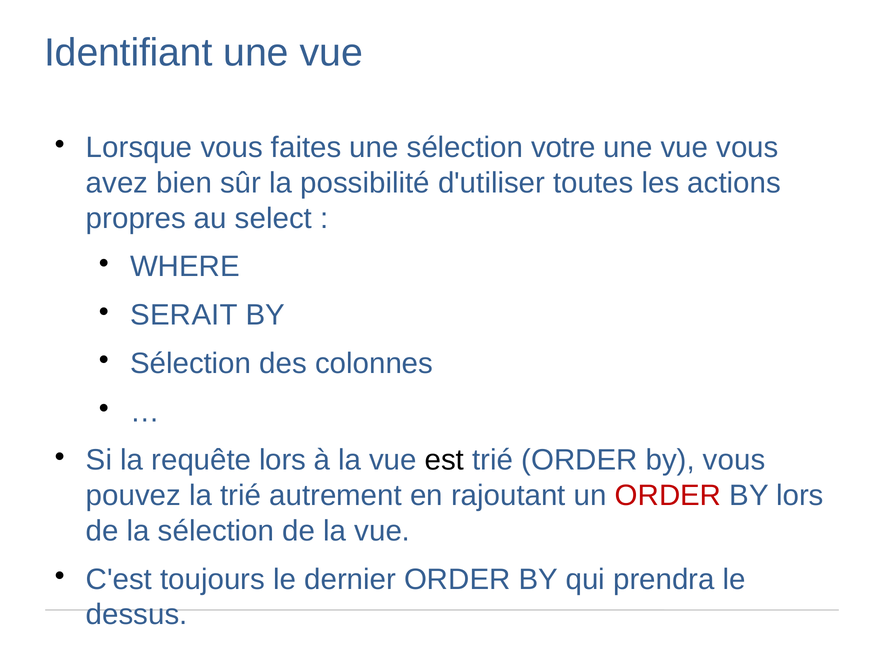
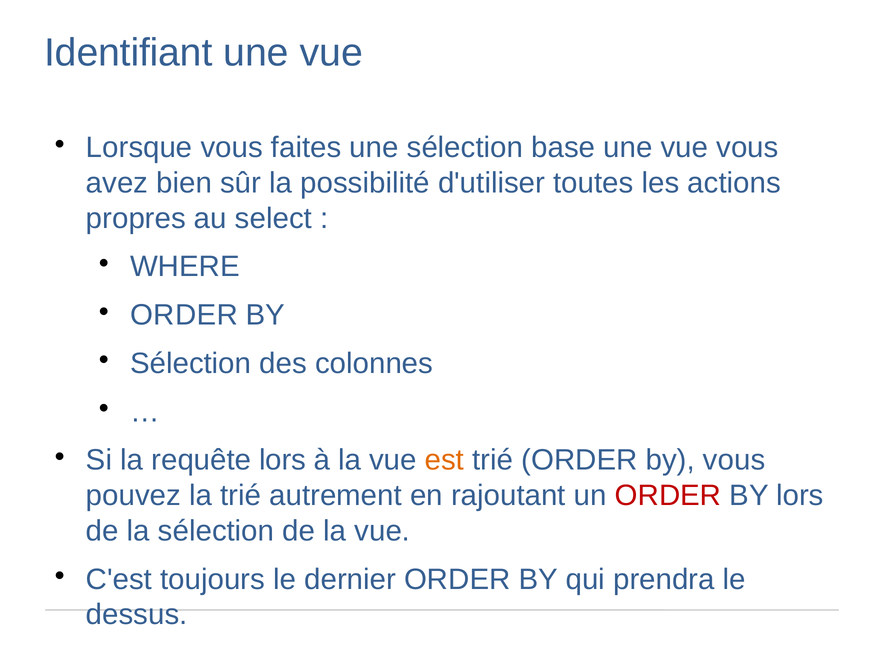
votre: votre -> base (563, 148)
SERAIT: SERAIT -> ORDER (184, 315)
est colour: black -> orange (444, 460)
